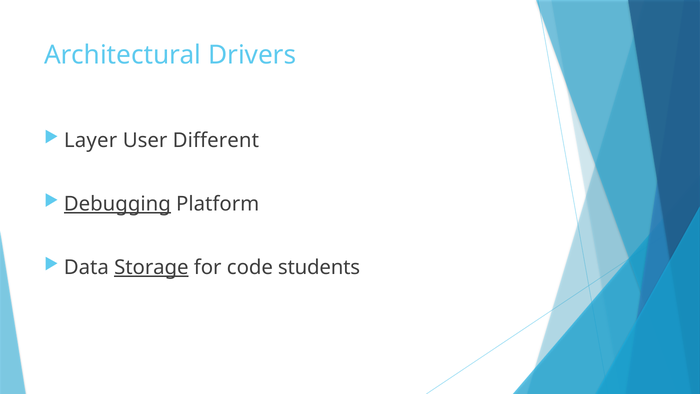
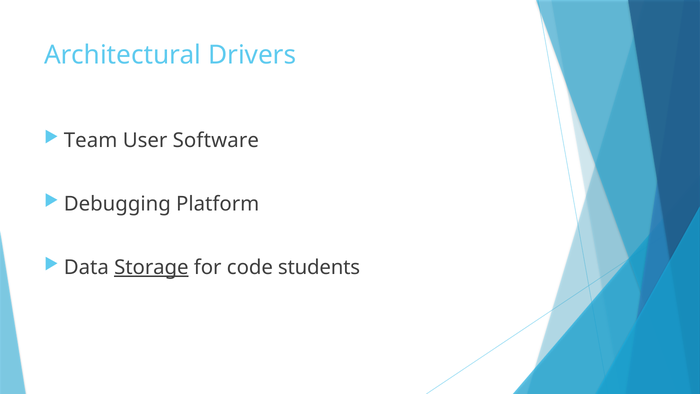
Layer: Layer -> Team (91, 140)
Different: Different -> Software (216, 140)
Debugging underline: present -> none (117, 204)
